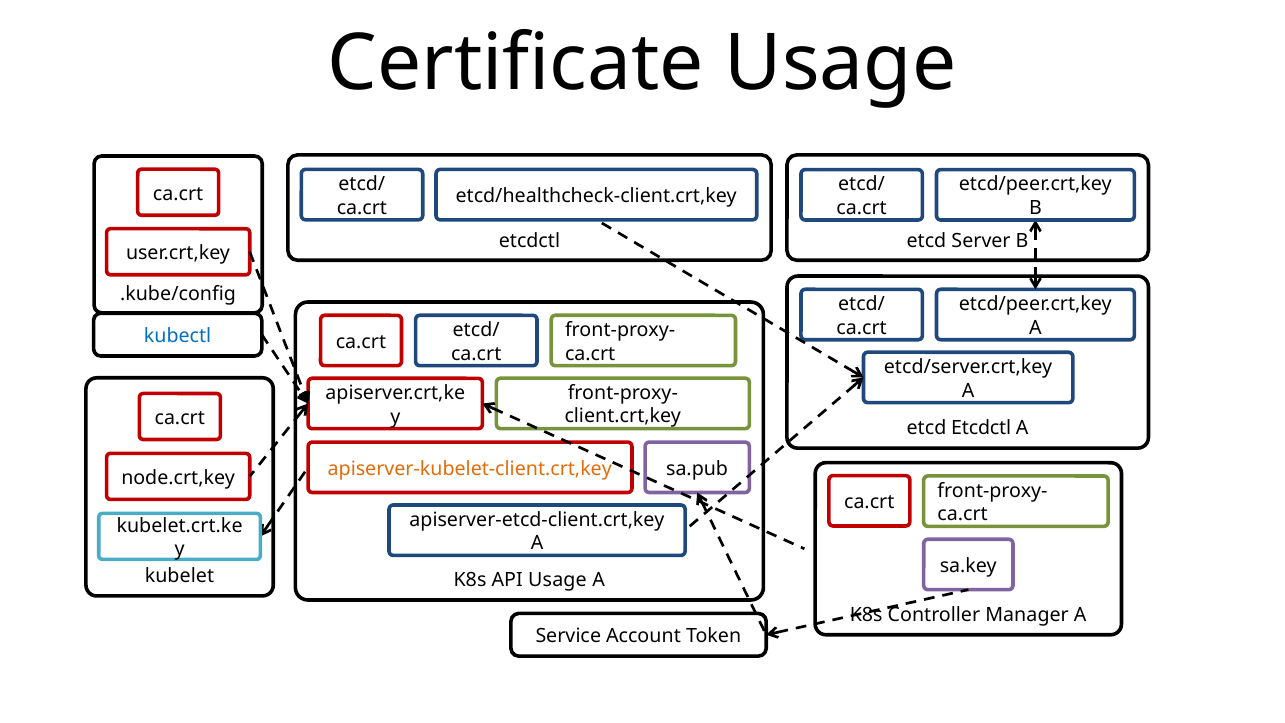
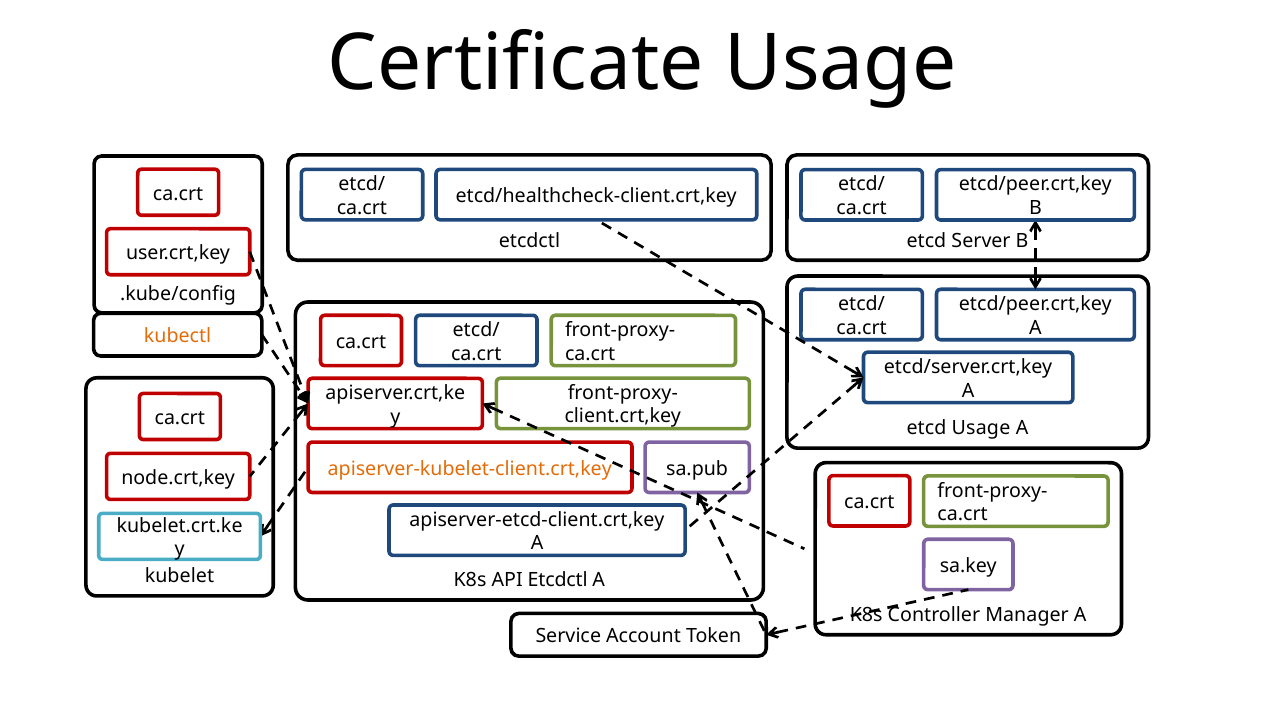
kubectl colour: blue -> orange (178, 336)
etcd Etcdctl: Etcdctl -> Usage (981, 428)
API Usage: Usage -> Etcdctl (558, 579)
